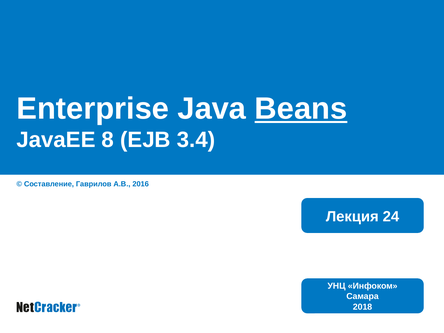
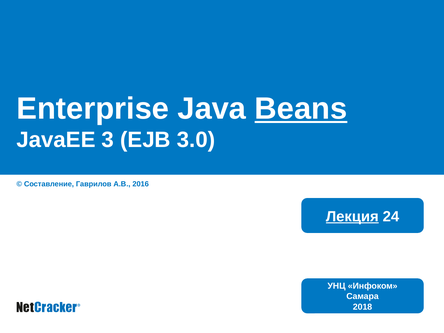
8: 8 -> 3 (108, 140)
3.4: 3.4 -> 3.0 (196, 140)
Лекция underline: none -> present (352, 217)
